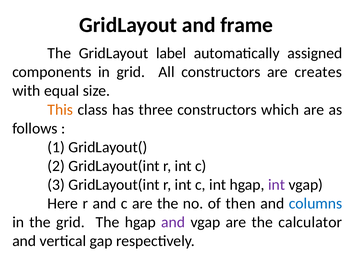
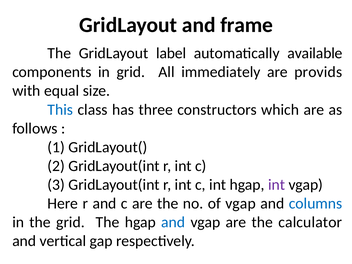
assigned: assigned -> available (315, 53)
All constructors: constructors -> immediately (221, 72)
creates: creates -> provids (318, 72)
This colour: orange -> blue (60, 110)
of then: then -> vgap (241, 204)
and colour: purple -> blue (173, 222)
